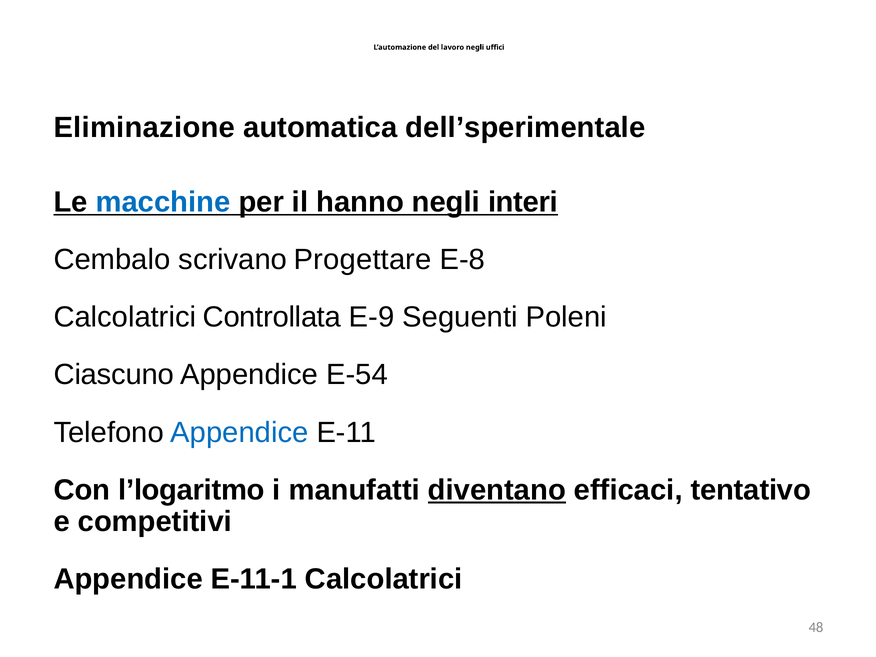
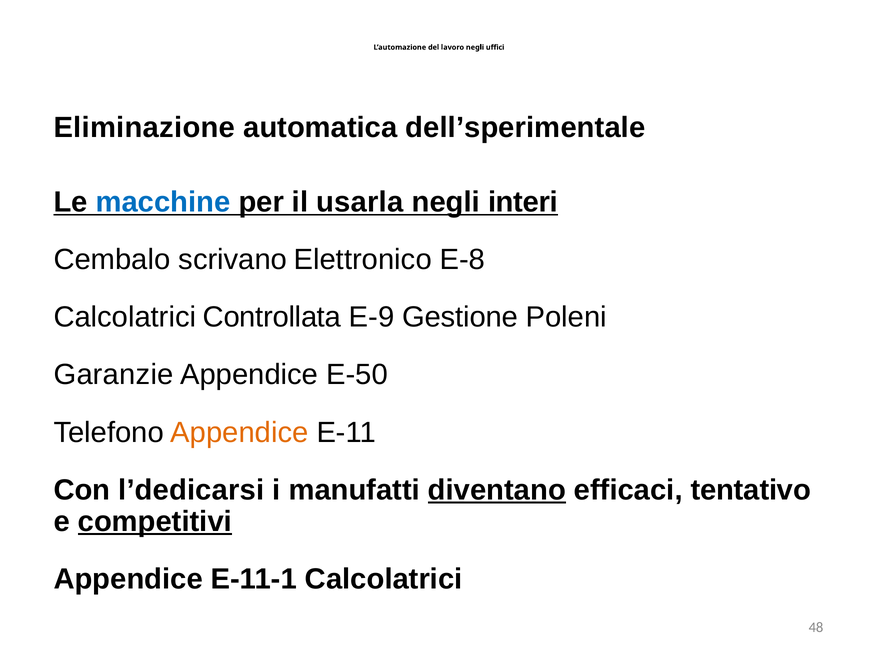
hanno: hanno -> usarla (360, 202)
Progettare: Progettare -> Elettronico (363, 260)
Seguenti: Seguenti -> Gestione (460, 317)
Ciascuno: Ciascuno -> Garanzie (114, 375)
E-54: E-54 -> E-50 (357, 375)
Appendice colour: blue -> orange (239, 432)
l’logaritmo: l’logaritmo -> l’dedicarsi (191, 490)
competitivi underline: none -> present (155, 522)
